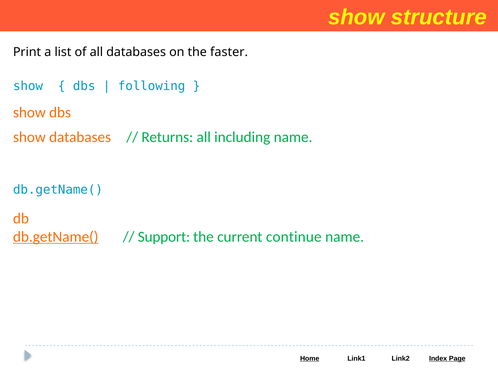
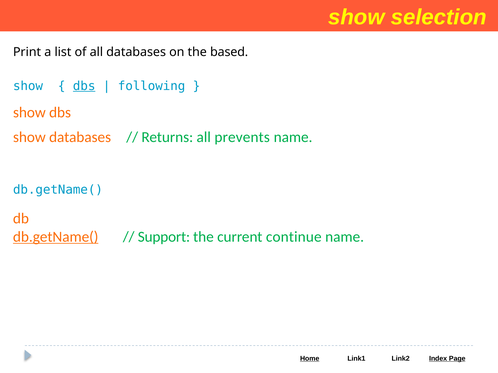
structure: structure -> selection (439, 17)
faster: faster -> based (229, 52)
dbs underline: none -> present (84, 86)
including: including -> prevents (242, 137)
